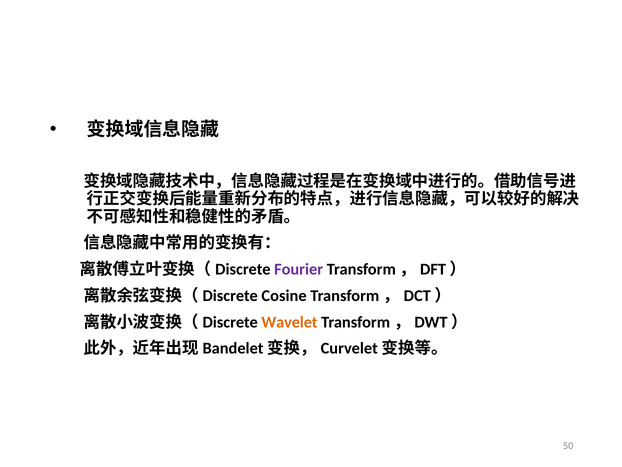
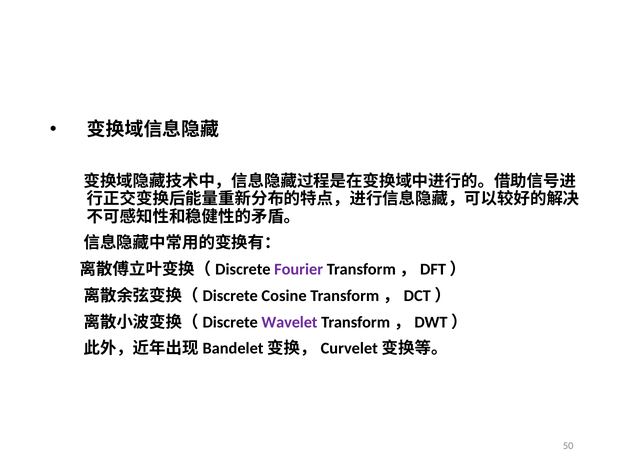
Wavelet colour: orange -> purple (290, 322)
